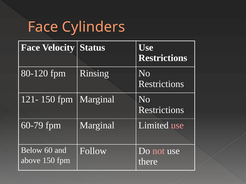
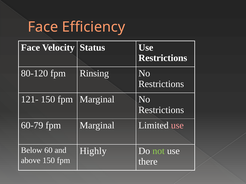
Cylinders: Cylinders -> Efficiency (94, 27)
Follow: Follow -> Highly (93, 151)
not colour: pink -> light green (159, 151)
